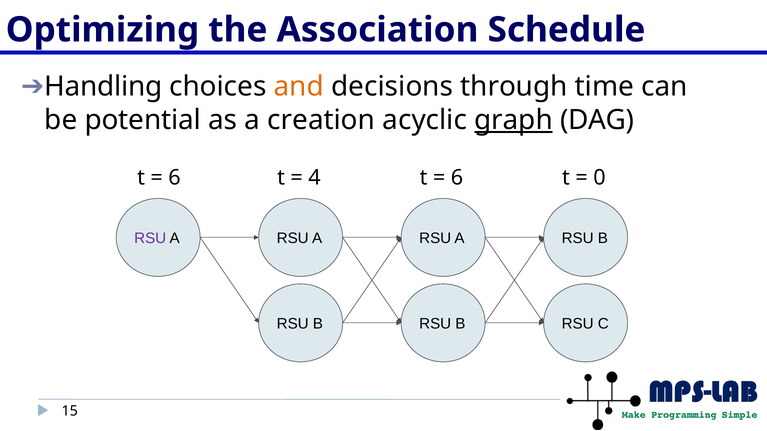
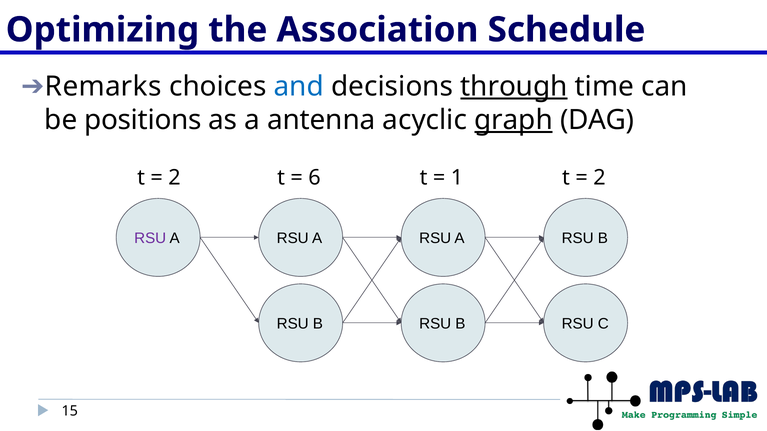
Handling: Handling -> Remarks (103, 87)
and colour: orange -> blue (299, 87)
through underline: none -> present (514, 87)
potential: potential -> positions (143, 120)
creation: creation -> antenna (321, 120)
6: 6 -> 2 (175, 178)
4: 4 -> 6 (315, 178)
6: 6 -> 1 (457, 178)
0: 0 -> 2 (600, 178)
